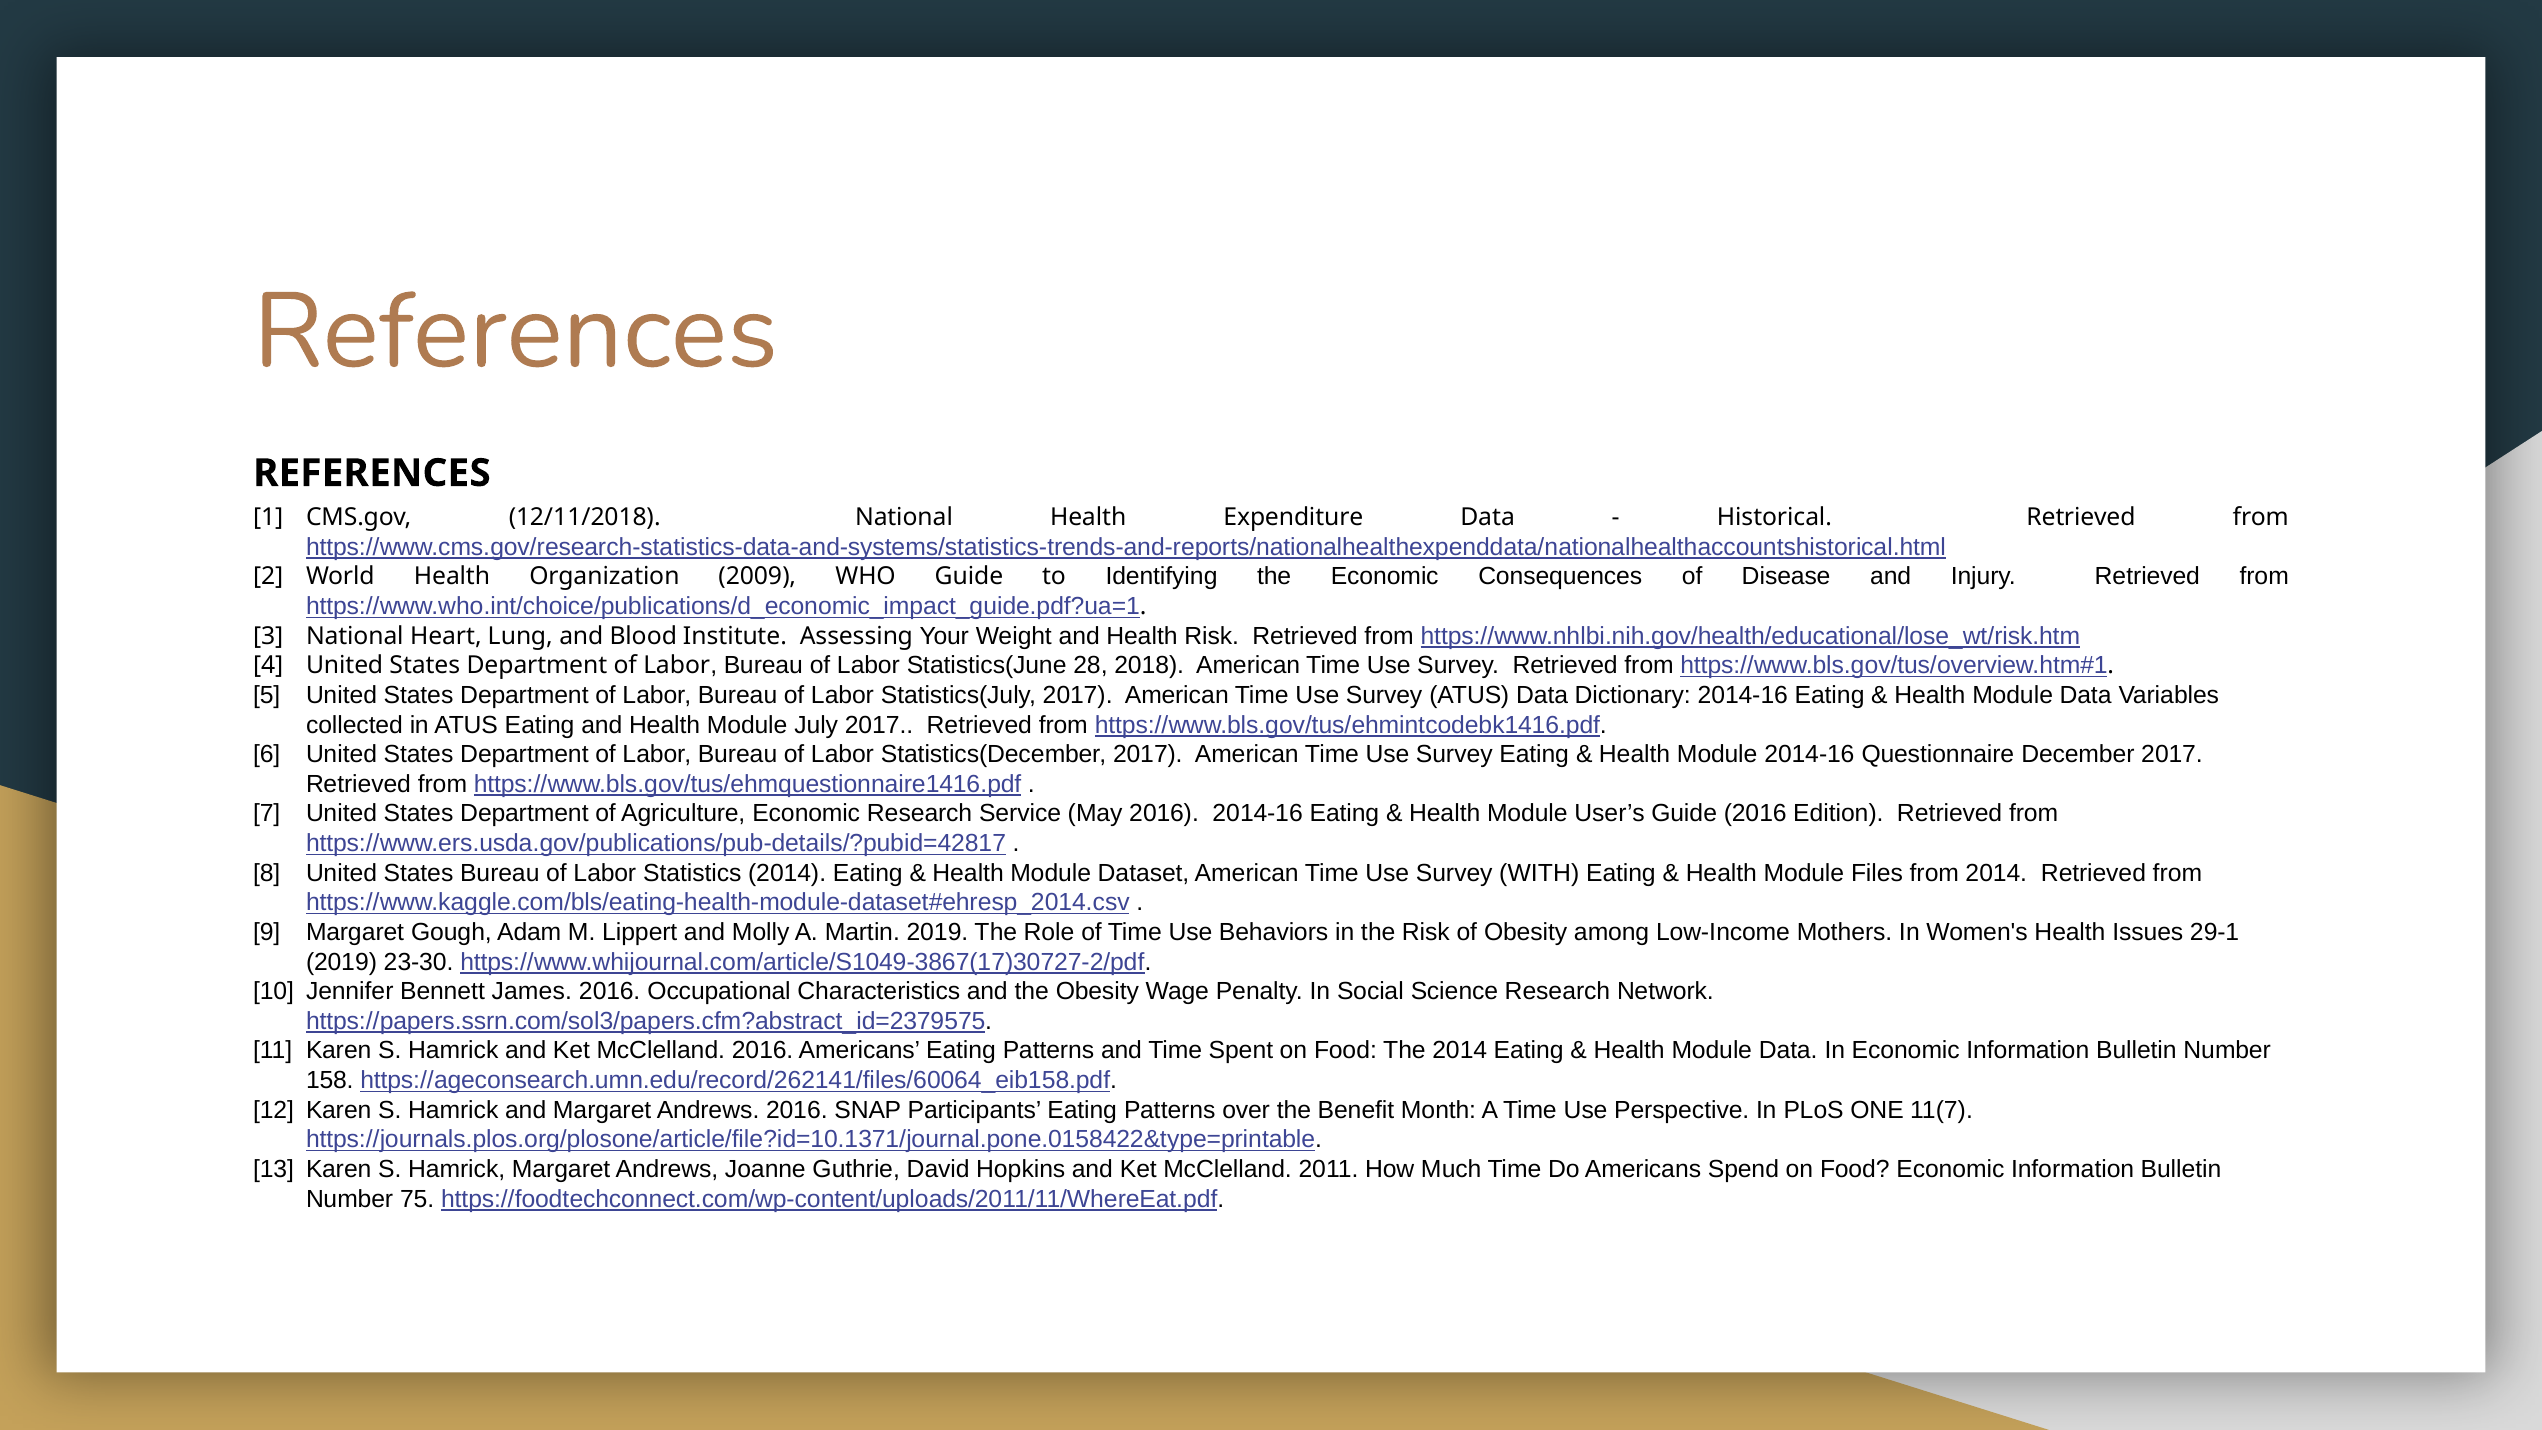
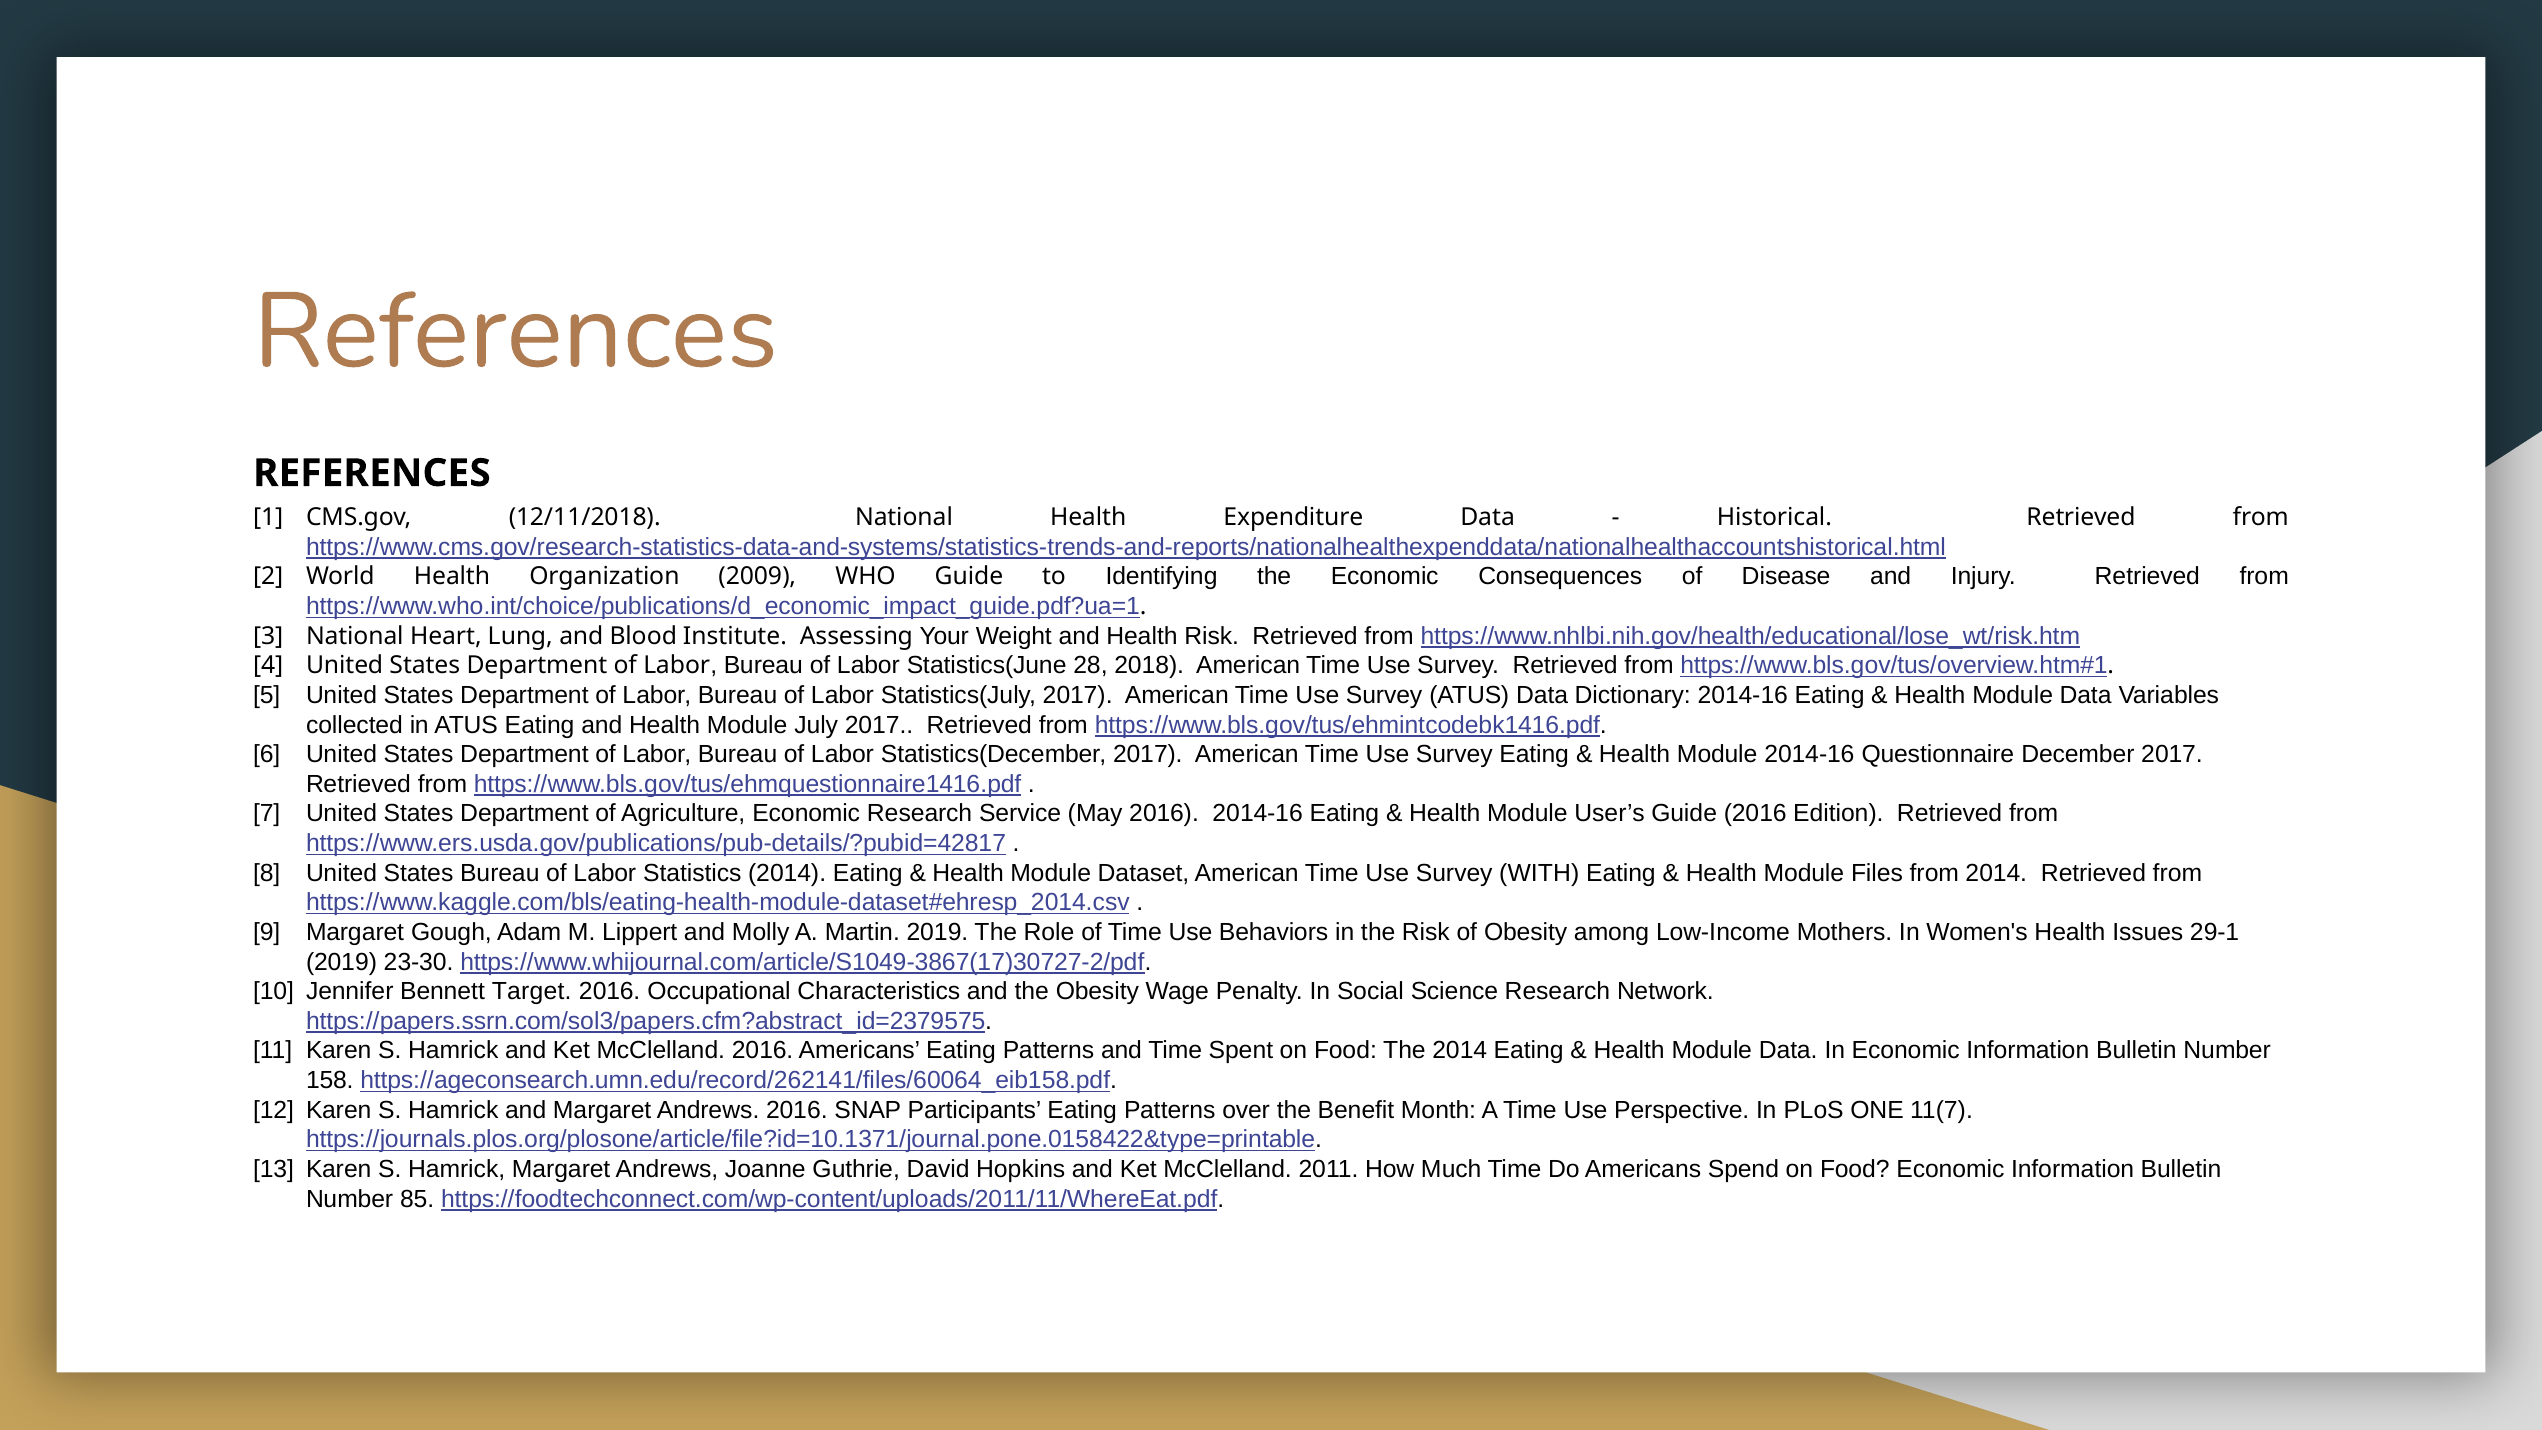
James: James -> Target (532, 991)
75: 75 -> 85 (417, 1199)
